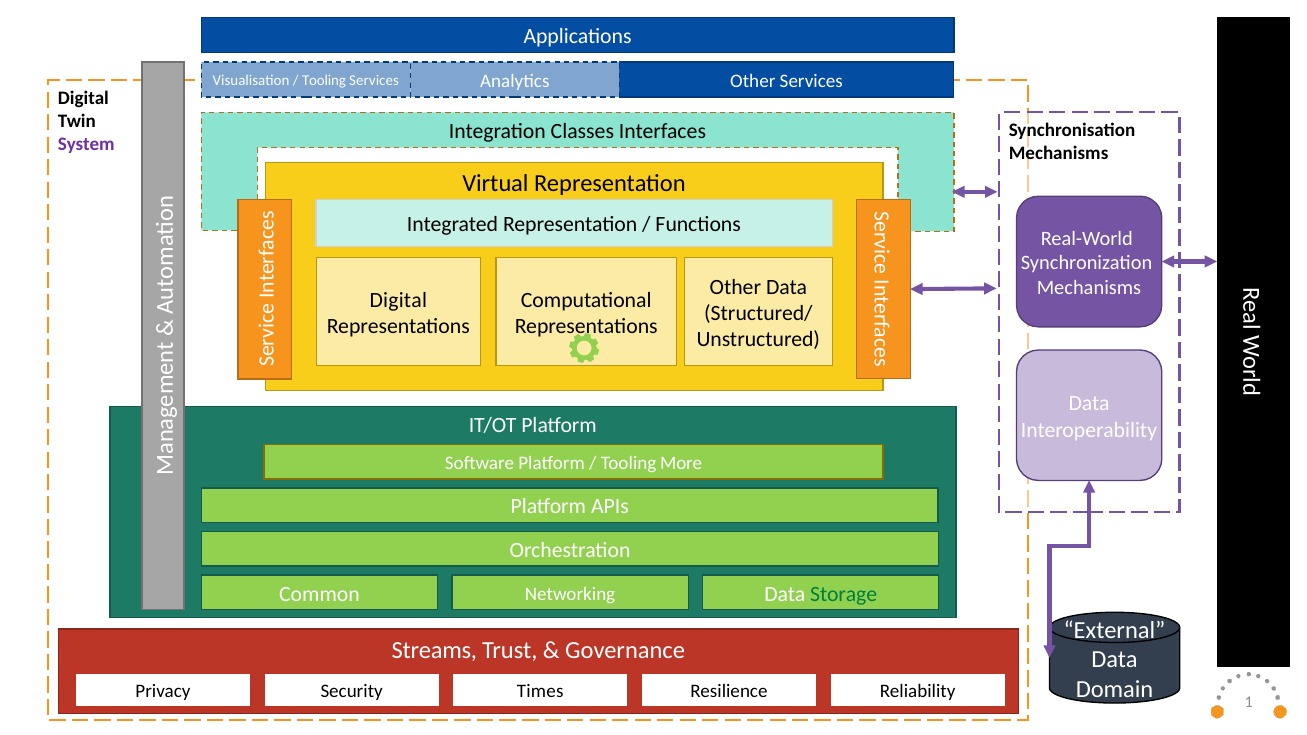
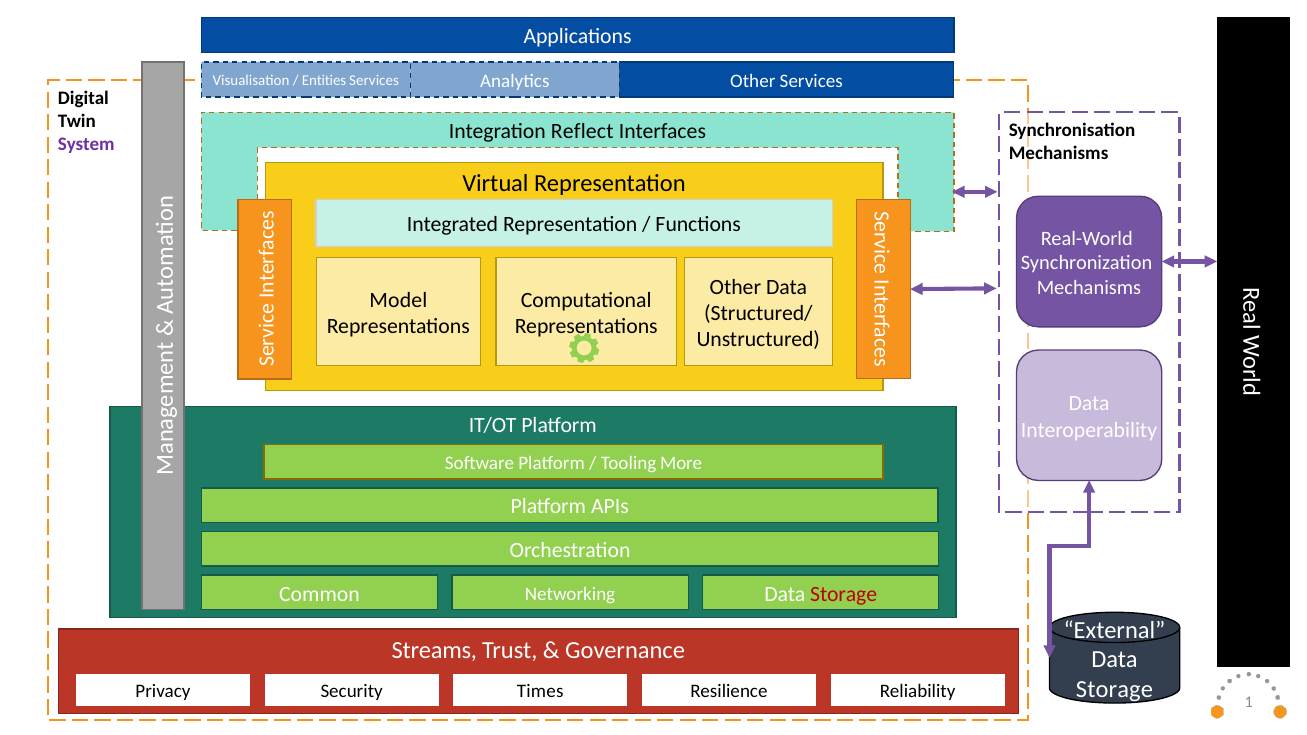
Tooling: Tooling -> Entities (324, 80)
Classes: Classes -> Reflect (582, 132)
Digital: Digital -> Model (398, 300)
Storage colour: green -> red (844, 594)
Domain: Domain -> Storage (1114, 689)
